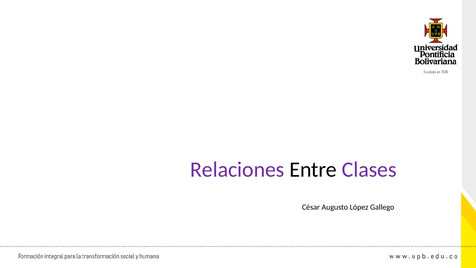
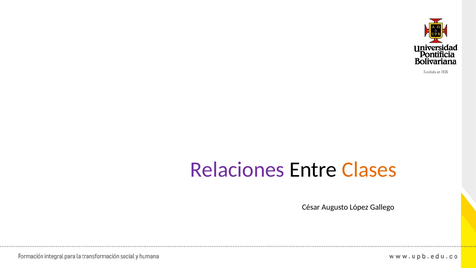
Clases colour: purple -> orange (369, 170)
